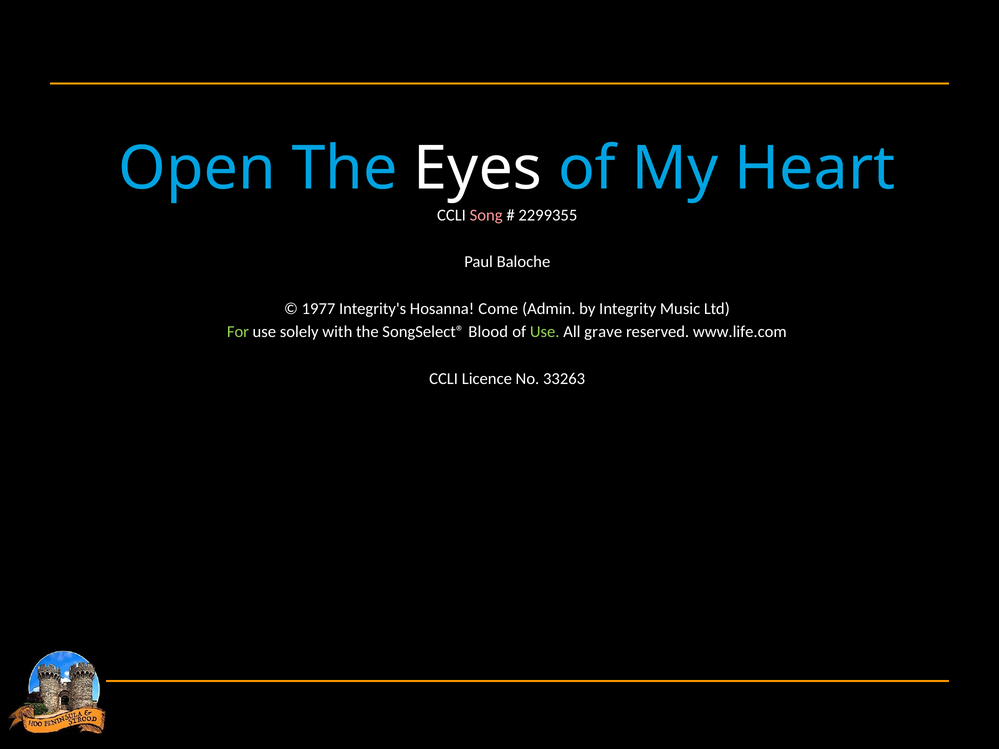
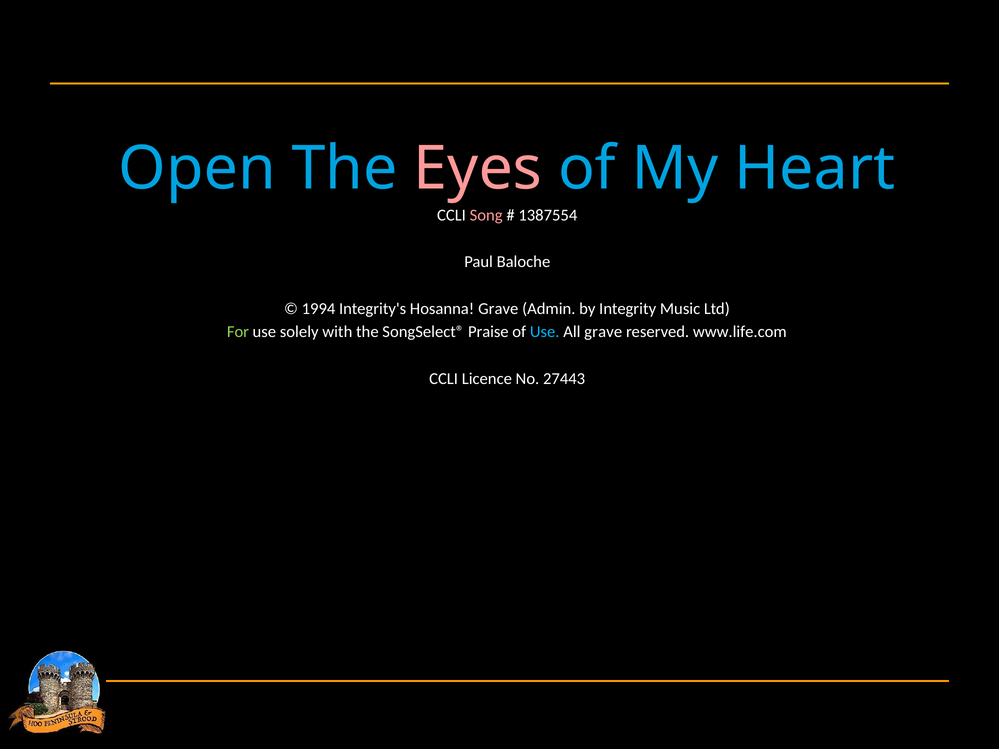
Eyes colour: white -> pink (478, 169)
2299355: 2299355 -> 1387554 (548, 215)
1977: 1977 -> 1994 (319, 309)
Hosanna Come: Come -> Grave (498, 309)
Blood: Blood -> Praise (488, 332)
Use colour: light green -> light blue (545, 332)
33263: 33263 -> 27443 (564, 379)
